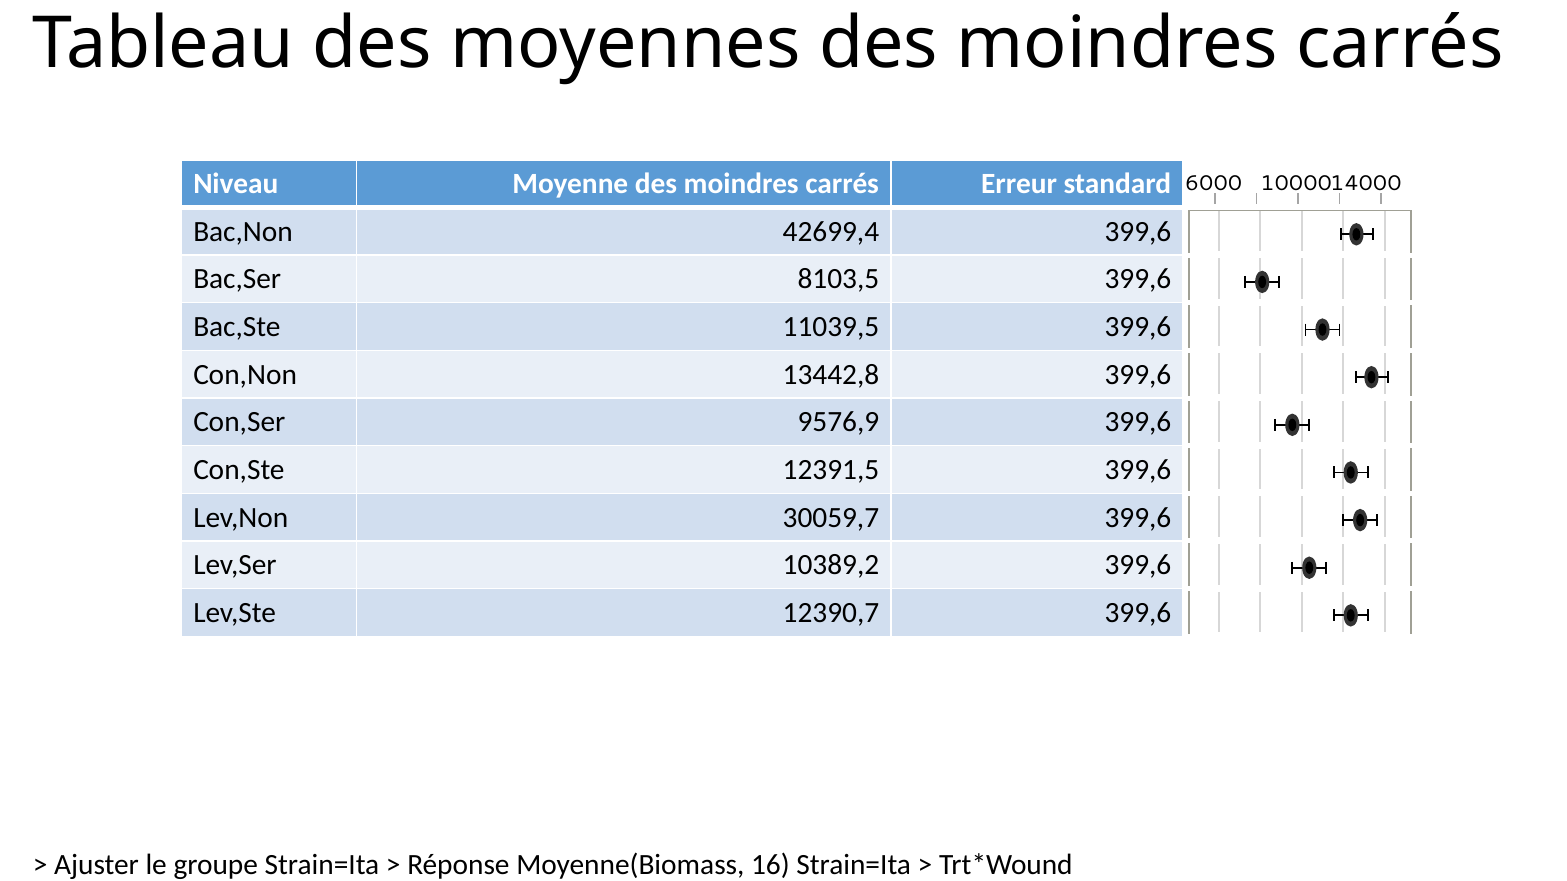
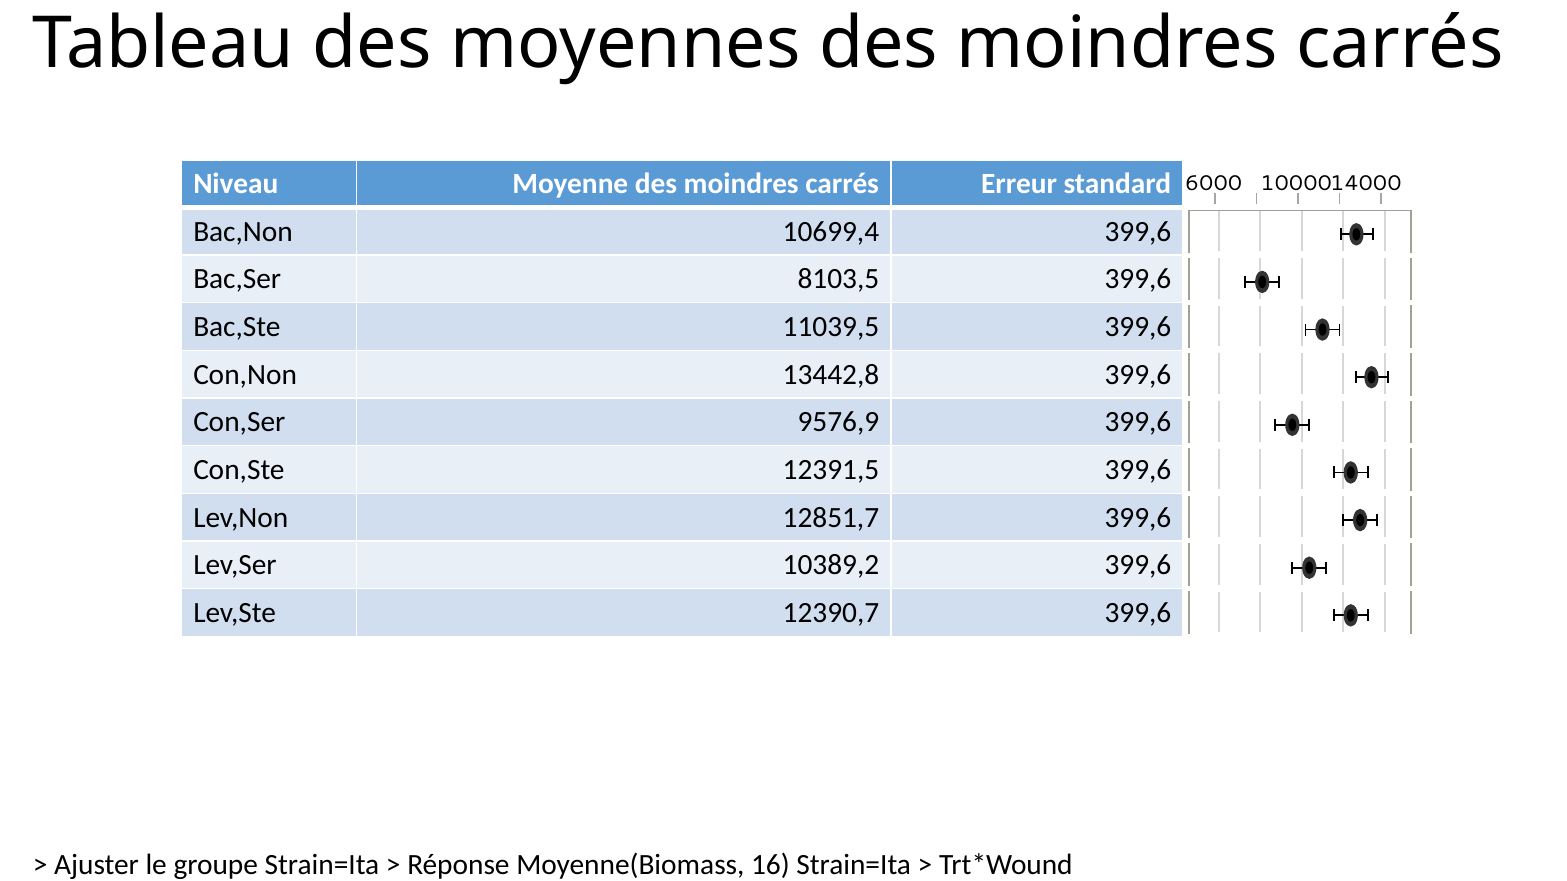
42699,4: 42699,4 -> 10699,4 (831, 232)
30059,7: 30059,7 -> 12851,7 (831, 518)
